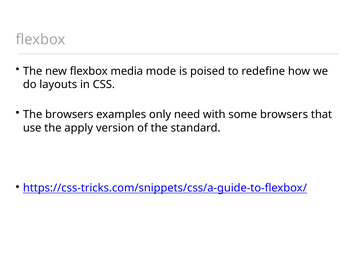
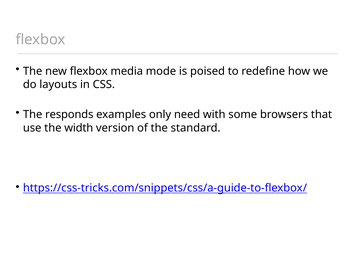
The browsers: browsers -> responds (69, 114)
apply: apply -> width (79, 128)
